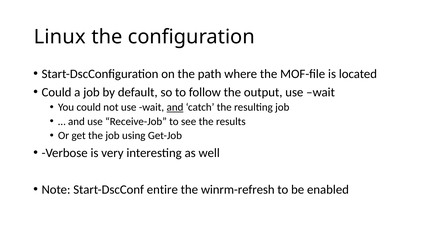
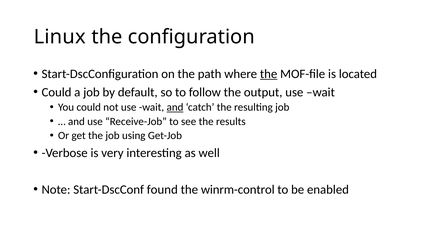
the underline: none -> present (269, 74)
entire: entire -> found (162, 190)
winrm-refresh: winrm-refresh -> winrm-control (238, 190)
